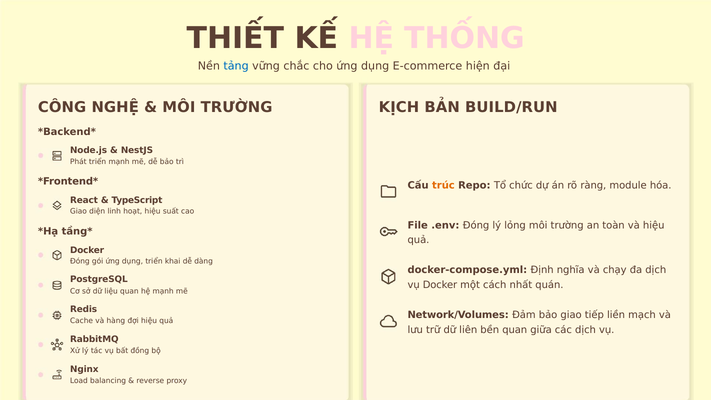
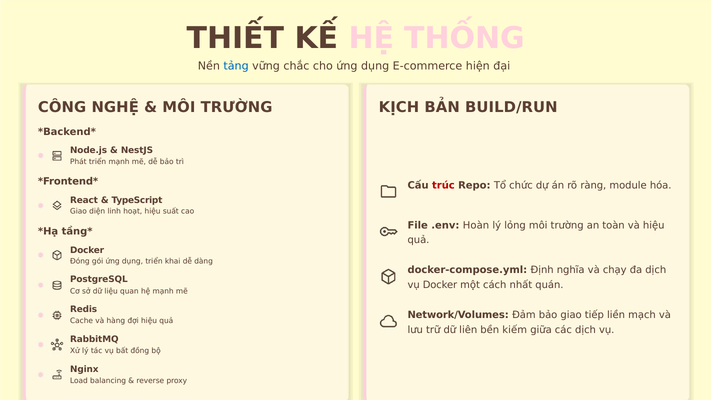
trúc colour: orange -> red (443, 185)
.env Đóng: Đóng -> Hoàn (476, 225)
bền quan: quan -> kiếm (515, 330)
